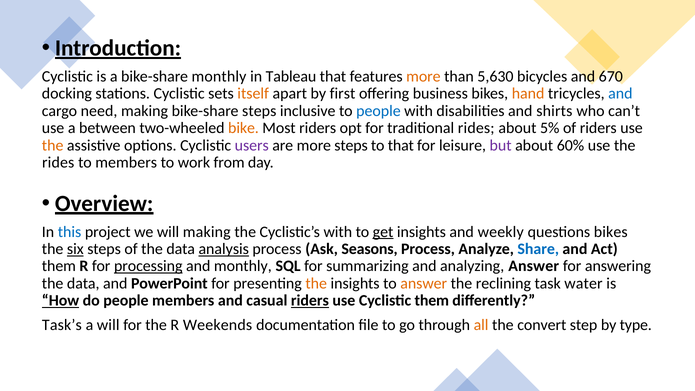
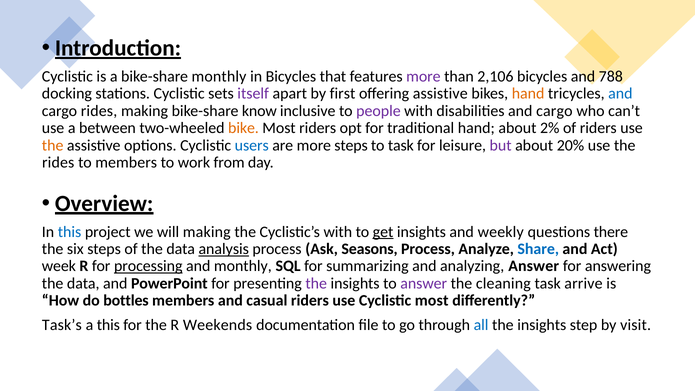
in Tableau: Tableau -> Bicycles (291, 77)
more colour: orange -> purple (423, 77)
5,630: 5,630 -> 2,106 (495, 77)
670: 670 -> 788 (611, 77)
itself colour: orange -> purple (253, 94)
offering business: business -> assistive (440, 94)
cargo need: need -> rides (99, 111)
bike-share steps: steps -> know (259, 111)
people colour: blue -> purple (378, 111)
disabilities and shirts: shirts -> cargo (554, 111)
traditional rides: rides -> hand (476, 128)
5%: 5% -> 2% (550, 128)
users colour: purple -> blue (252, 145)
to that: that -> task (401, 145)
60%: 60% -> 20% (570, 145)
questions bikes: bikes -> there (611, 232)
six underline: present -> none (75, 249)
them: them -> week (59, 266)
the colour: orange -> purple (316, 283)
answer colour: orange -> purple (424, 283)
reclining: reclining -> cleaning (503, 283)
water: water -> arrive (583, 283)
How underline: present -> none (61, 301)
do people: people -> bottles (126, 301)
riders underline: present -> none (310, 301)
Cyclistic them: them -> most (432, 301)
a will: will -> this (108, 325)
all colour: orange -> blue (481, 325)
convert: convert -> insights (542, 325)
type: type -> visit (636, 325)
